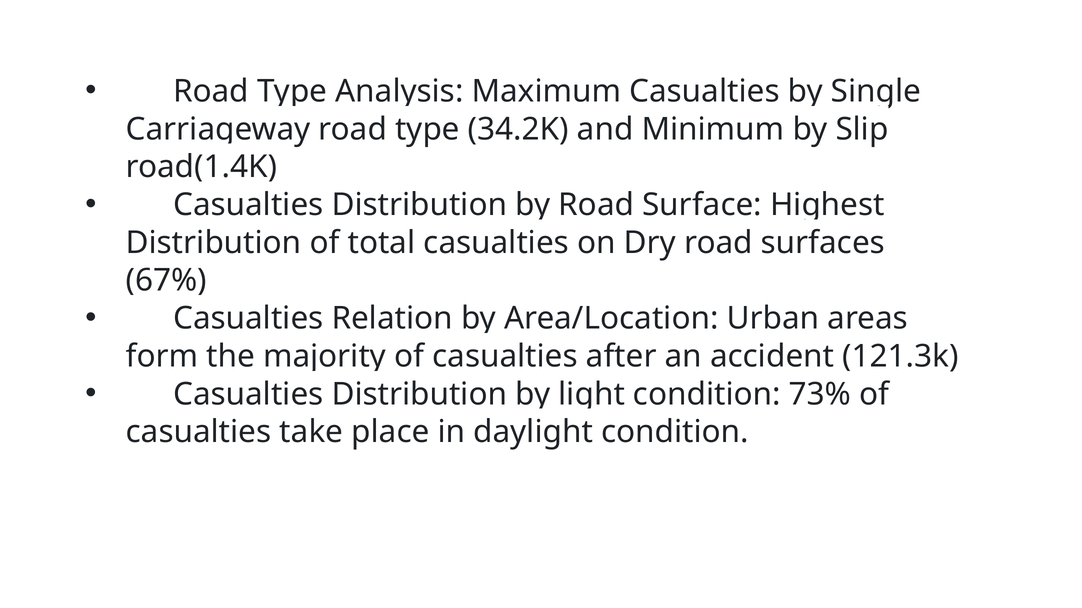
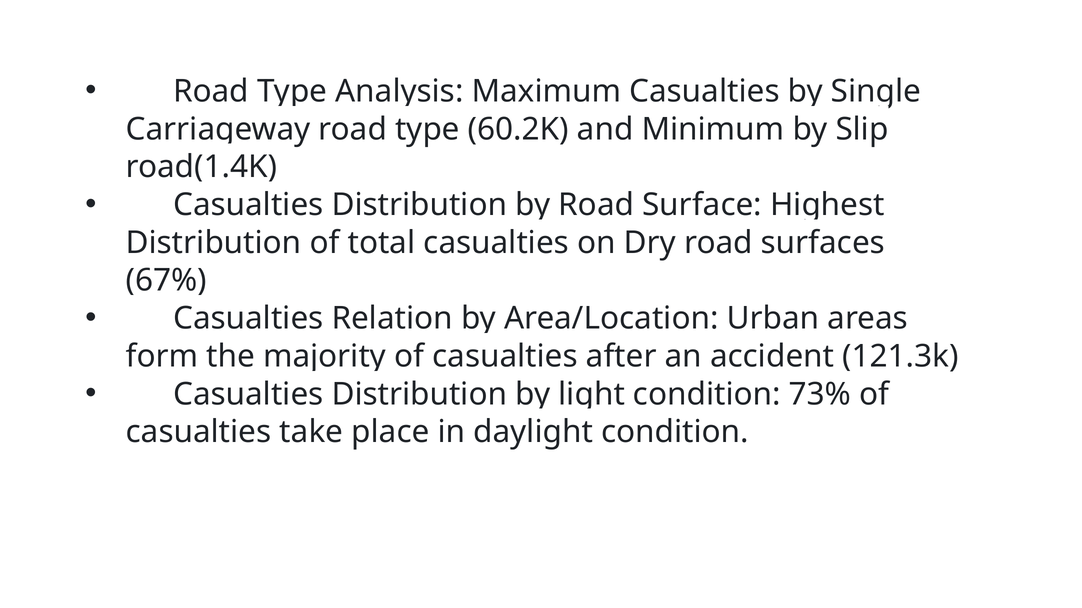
34.2K: 34.2K -> 60.2K (518, 129)
